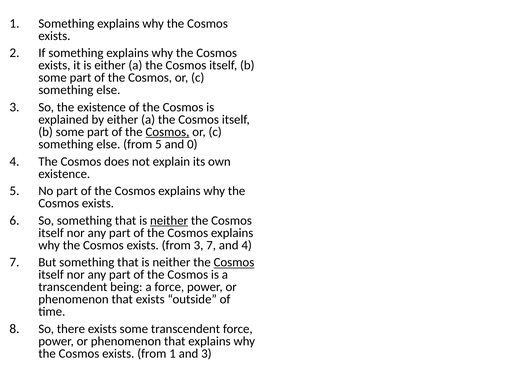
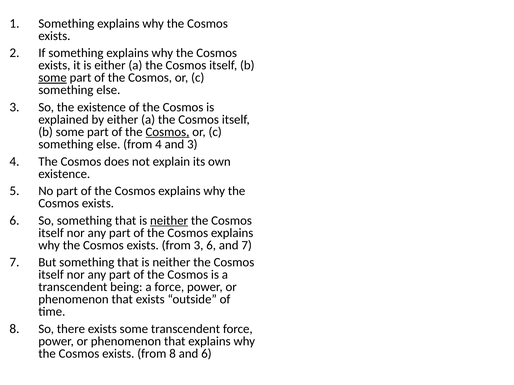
some underline: none -> present (53, 78)
from 5: 5 -> 4 (158, 144)
and 0: 0 -> 3 (192, 144)
3 7: 7 -> 6 (211, 246)
and 4: 4 -> 7 (247, 246)
Cosmos underline: present -> none (234, 263)
from 1: 1 -> 8 (173, 354)
and 3: 3 -> 6 (206, 354)
